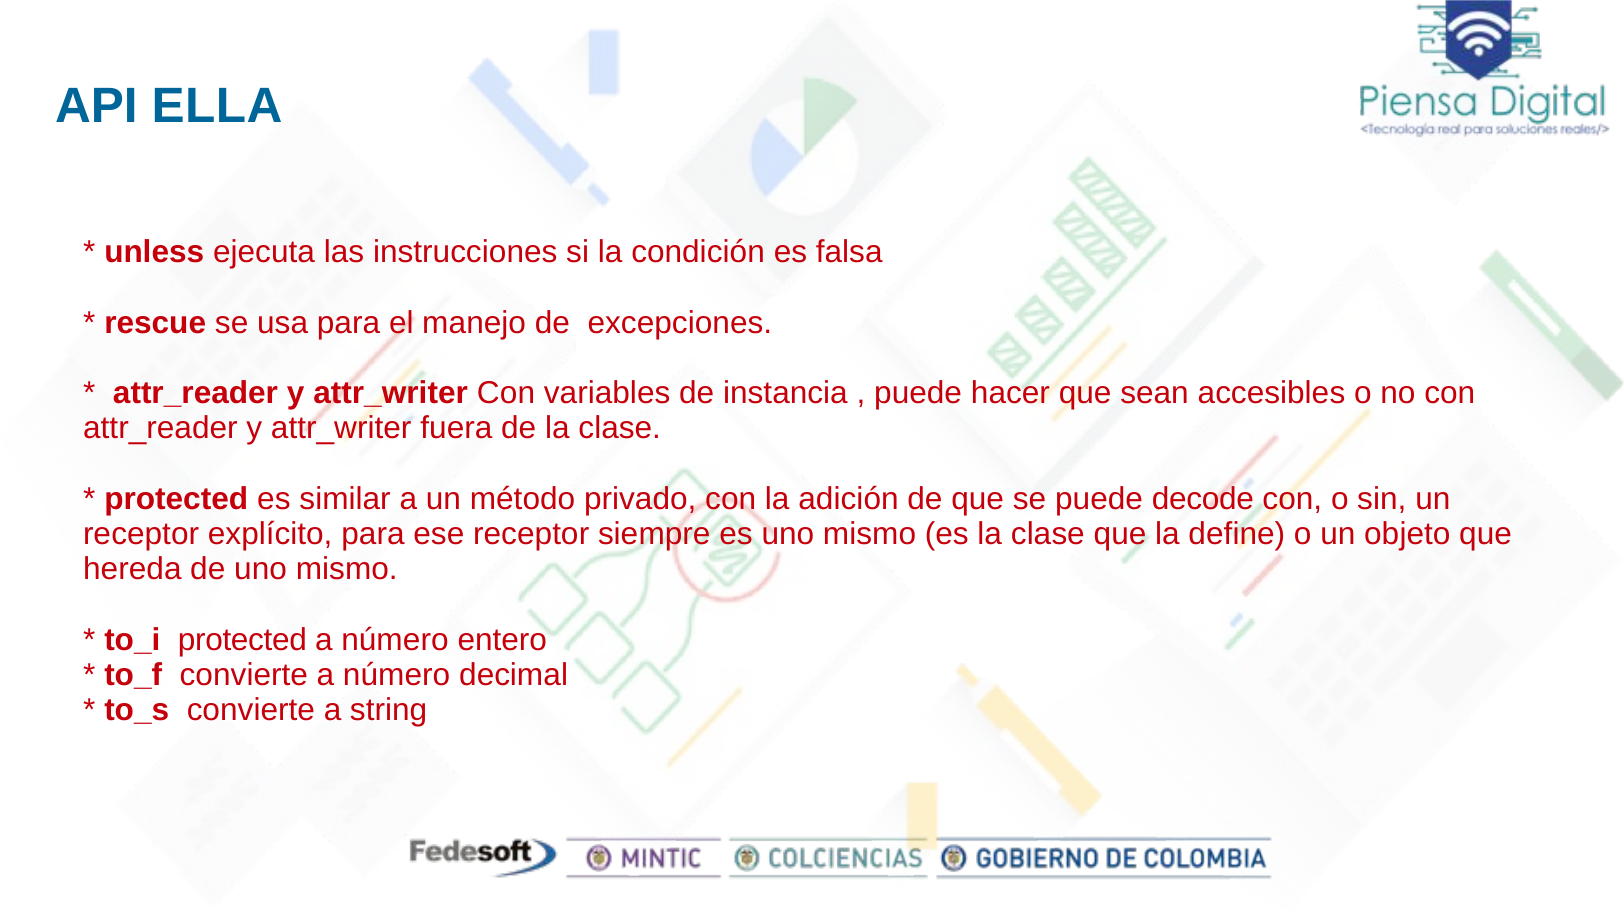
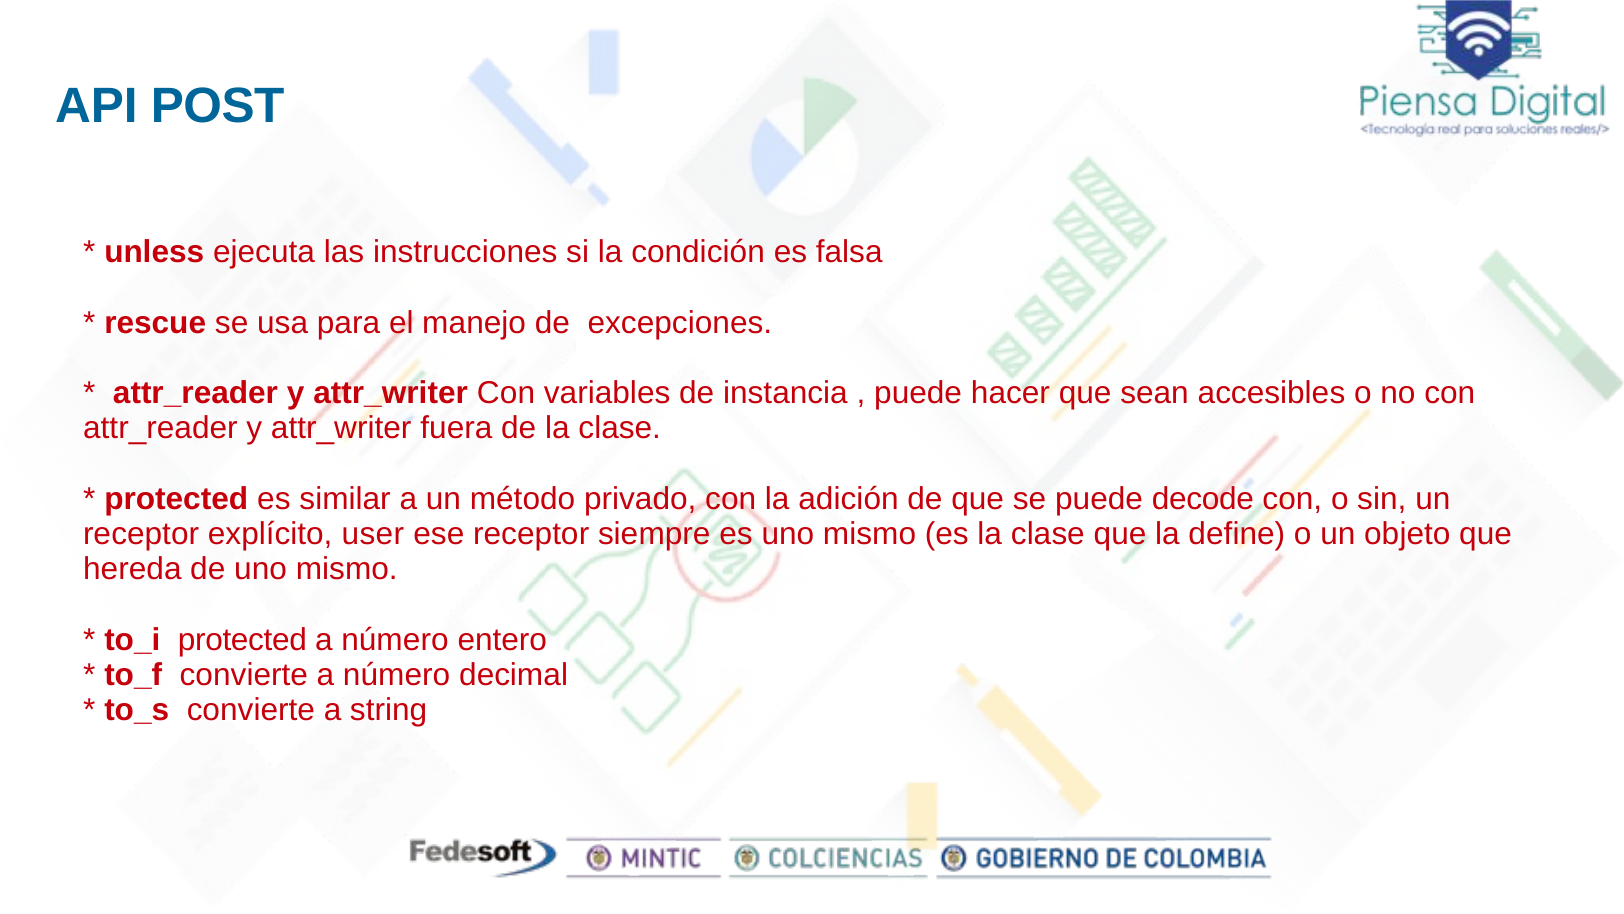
ELLA: ELLA -> POST (218, 106)
explícito para: para -> user (373, 534)
